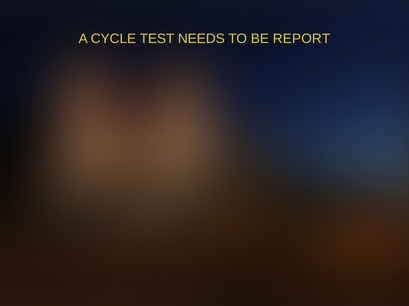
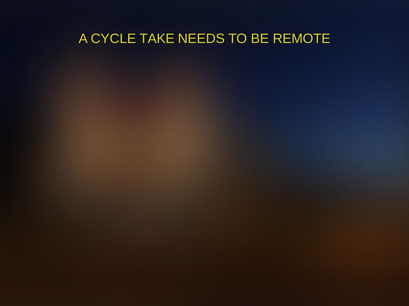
TEST: TEST -> TAKE (157, 39)
REPORT: REPORT -> REMOTE (302, 39)
